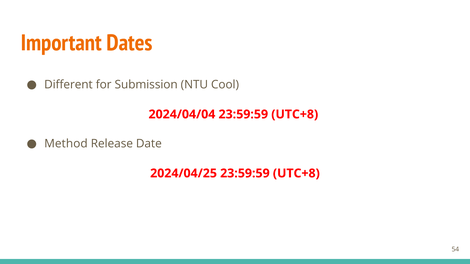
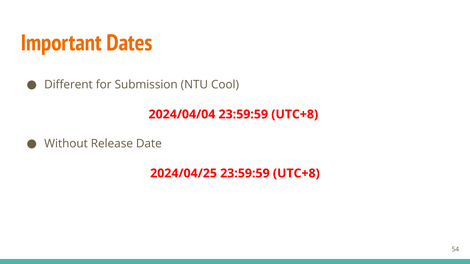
Method: Method -> Without (66, 144)
